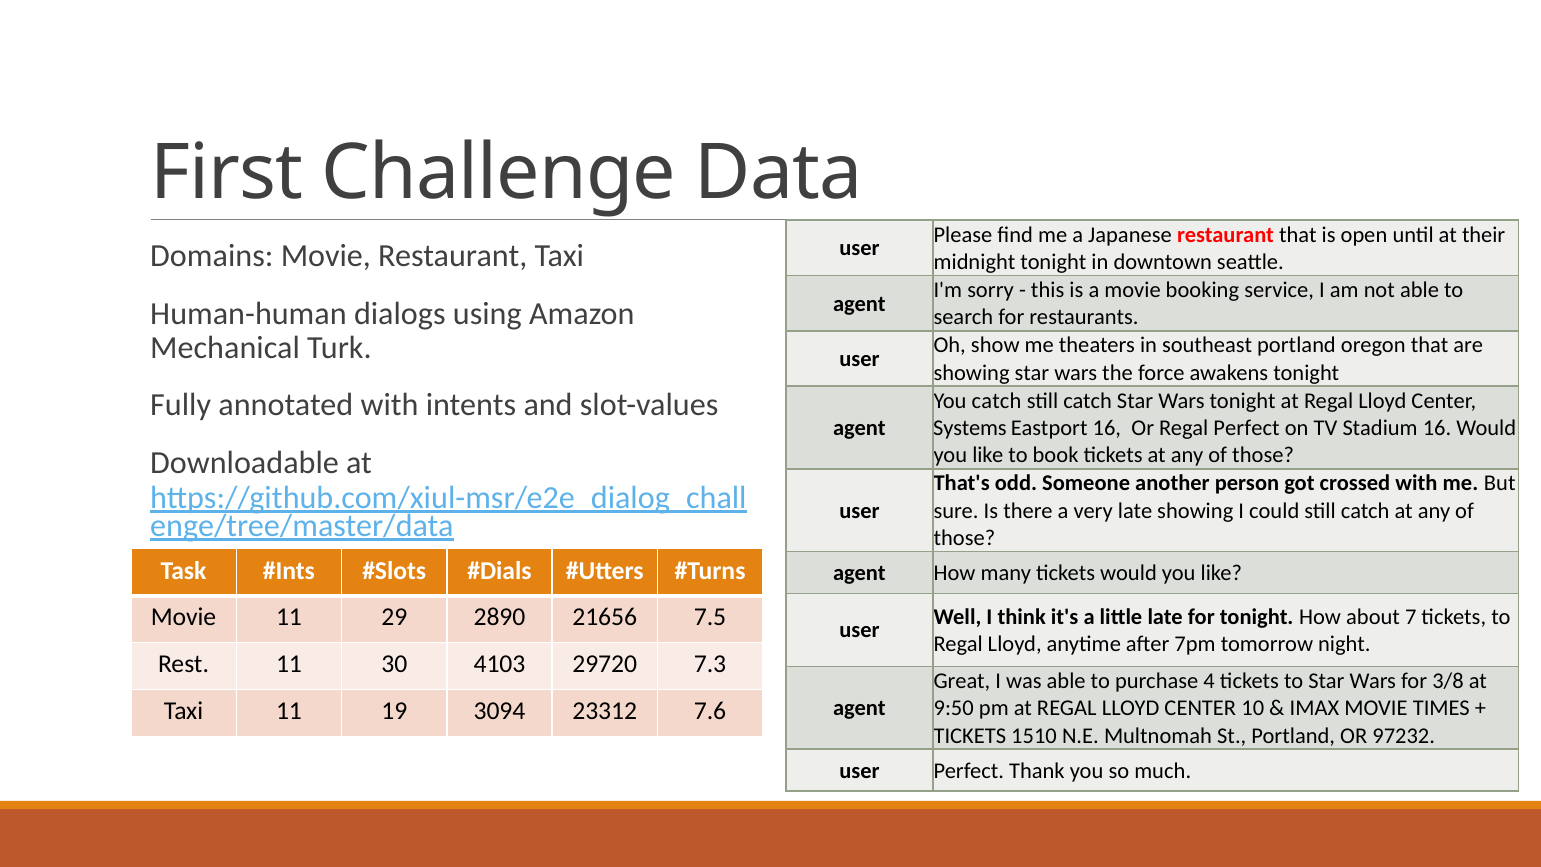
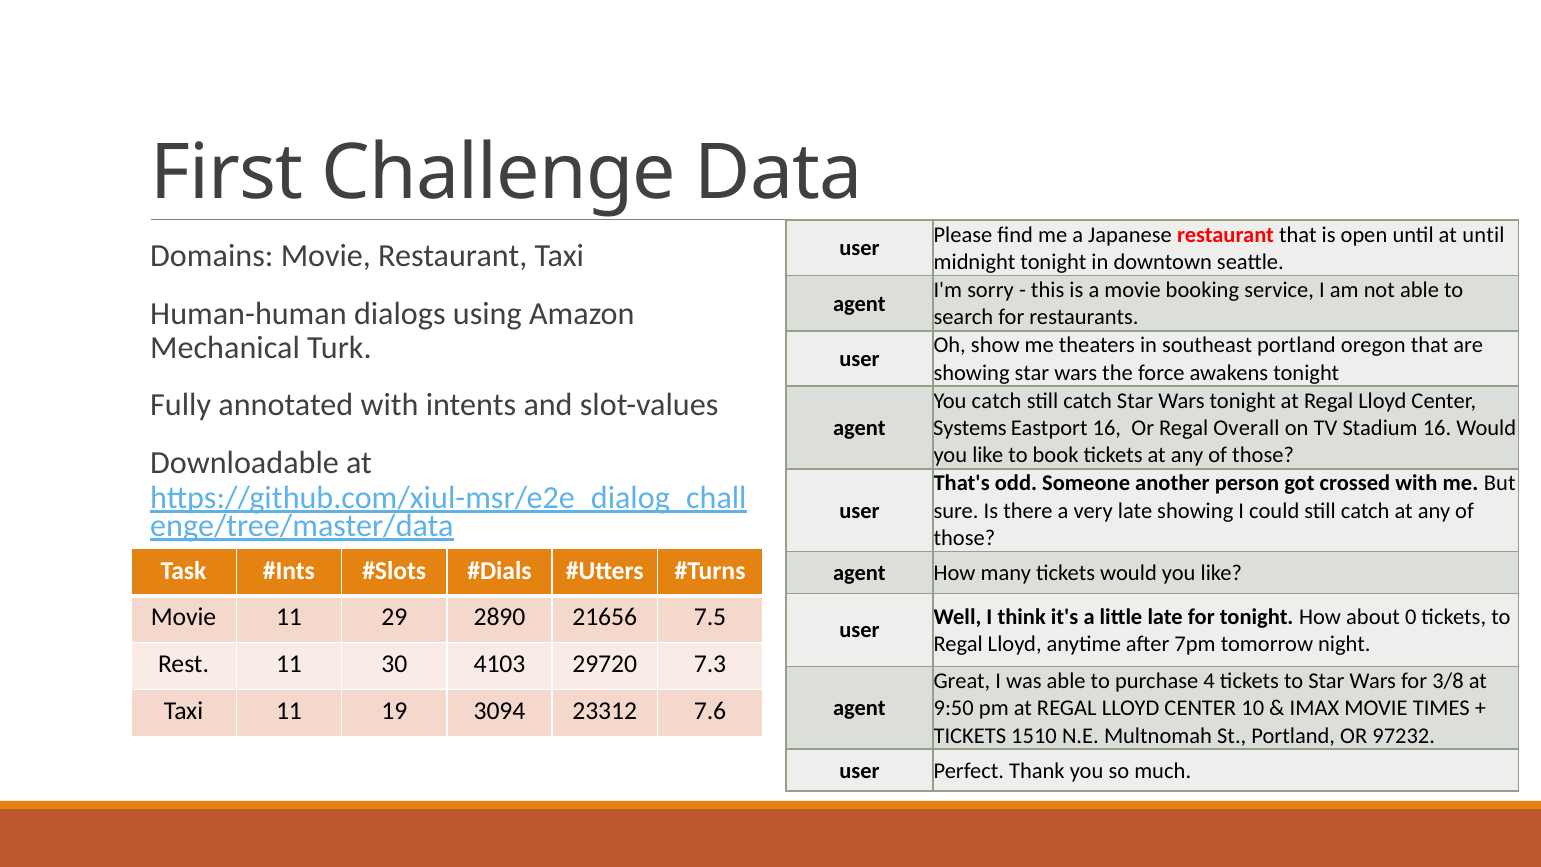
at their: their -> until (1483, 235)
Regal Perfect: Perfect -> Overall (1246, 428)
7: 7 -> 0 (1411, 617)
